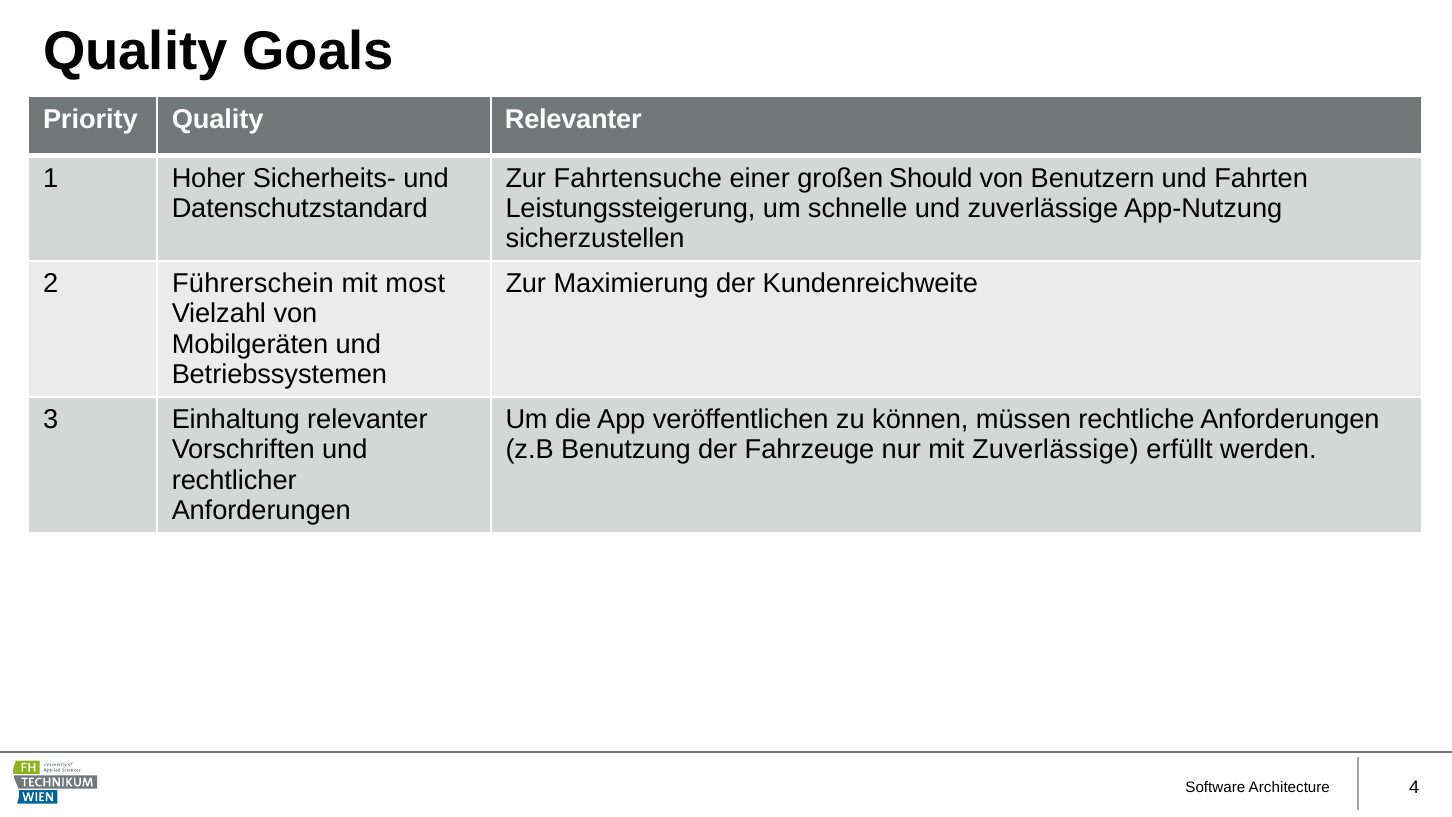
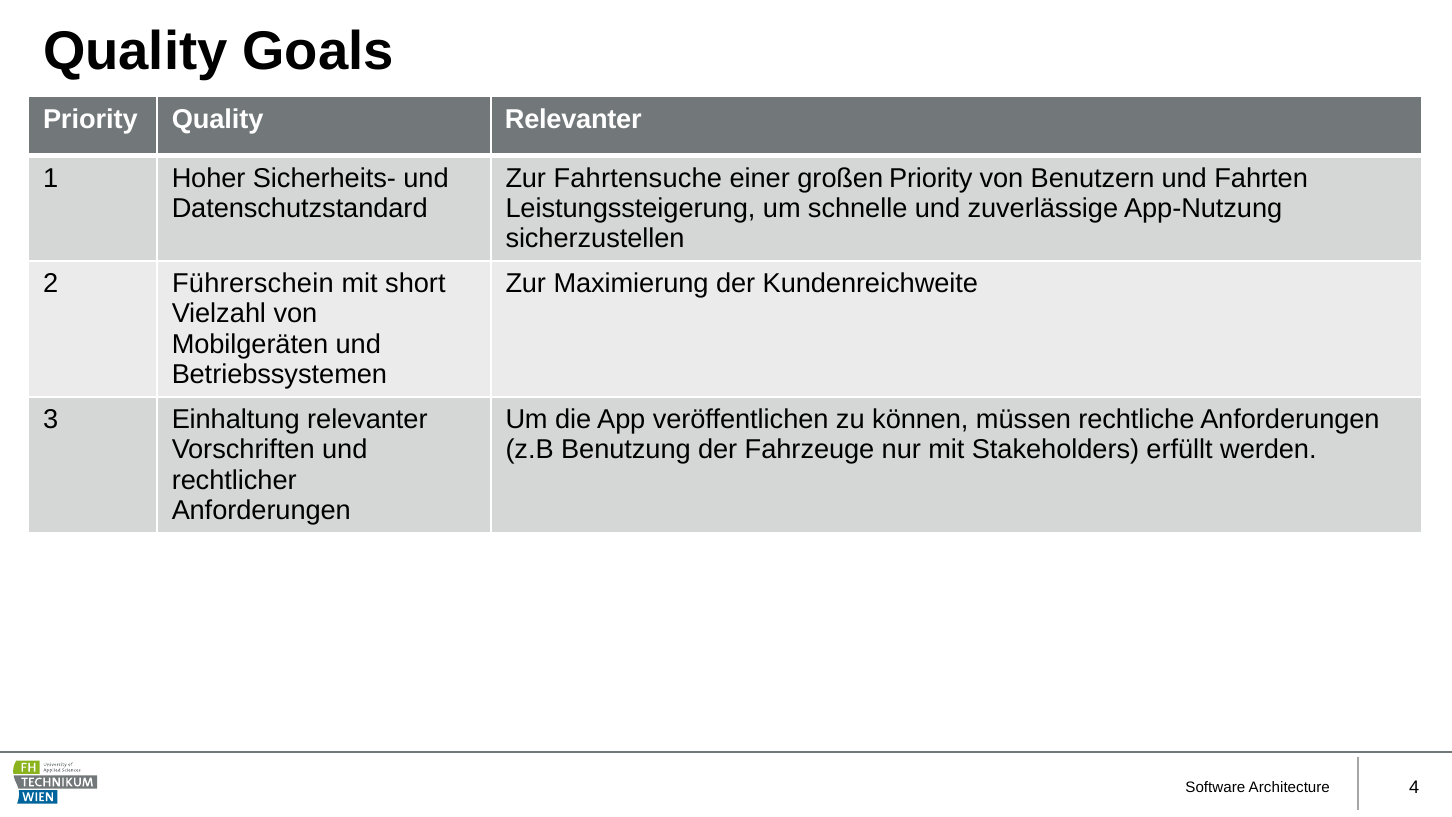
großen Should: Should -> Priority (931, 178)
mit most: most -> short (415, 284)
mit Zuverlässige: Zuverlässige -> Stakeholders (1056, 450)
